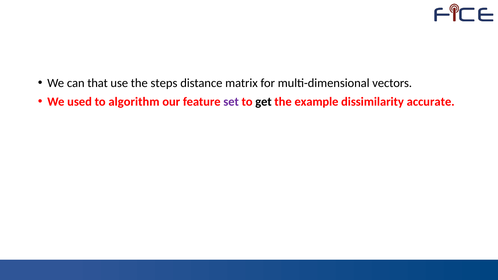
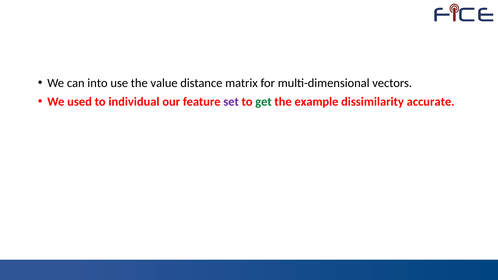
that: that -> into (97, 83)
steps: steps -> value (164, 83)
algorithm: algorithm -> individual (134, 102)
get colour: black -> green (263, 102)
